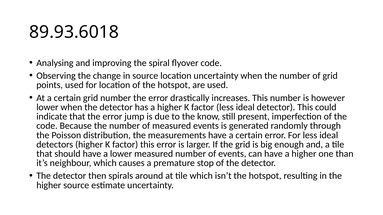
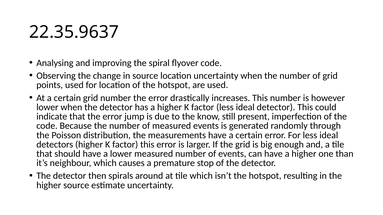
89.93.6018: 89.93.6018 -> 22.35.9637 (74, 32)
